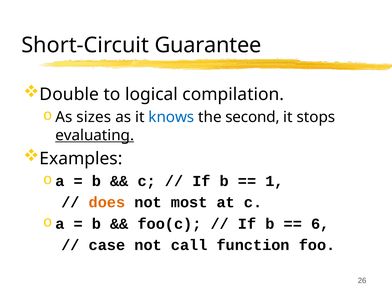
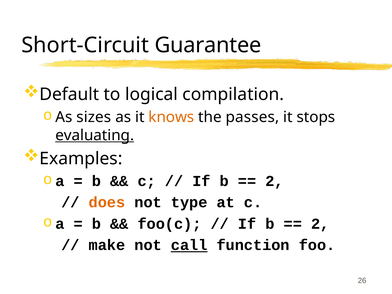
Double: Double -> Default (69, 94)
knows colour: blue -> orange (171, 117)
second: second -> passes (252, 117)
1: 1 -> 2 (274, 181)
most: most -> type (189, 202)
6: 6 -> 2 (320, 224)
case: case -> make (107, 245)
call underline: none -> present (189, 245)
